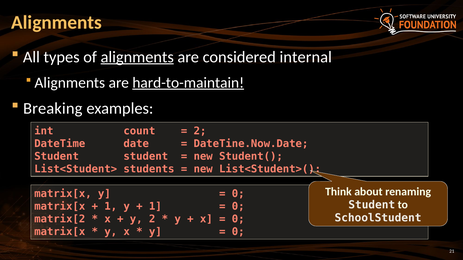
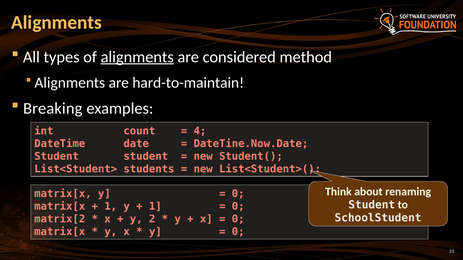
internal: internal -> method (306, 57)
hard-to-maintain underline: present -> none (188, 83)
2: 2 -> 4 (200, 131)
